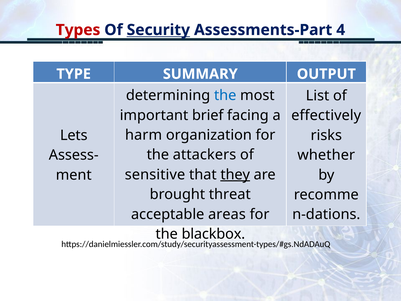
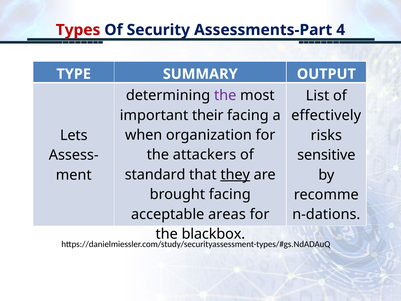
Security underline: present -> none (158, 30)
the colour: blue -> purple (225, 95)
brief: brief -> their (208, 115)
harm: harm -> when (144, 135)
whether: whether -> sensitive (326, 155)
sensitive: sensitive -> standard (155, 175)
brought threat: threat -> facing (230, 194)
